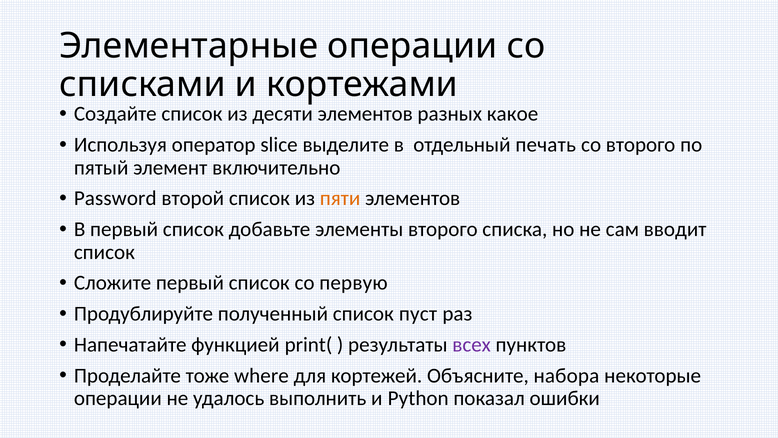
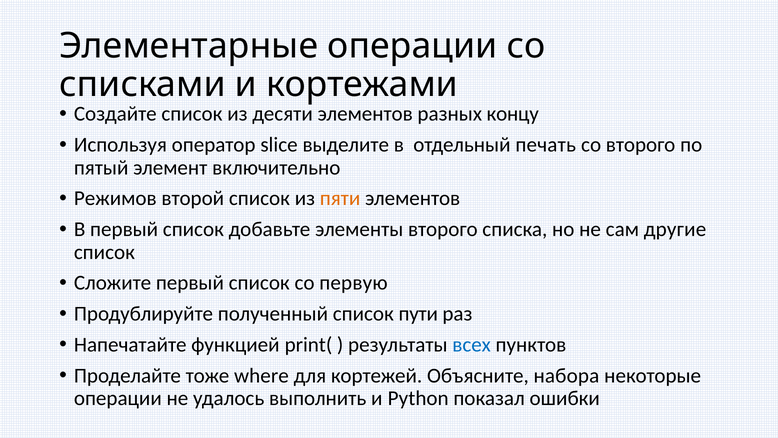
какое: какое -> концу (513, 114)
Password: Password -> Режимов (115, 198)
вводит: вводит -> другие (675, 229)
пуст: пуст -> пути (418, 314)
всех colour: purple -> blue (472, 344)
